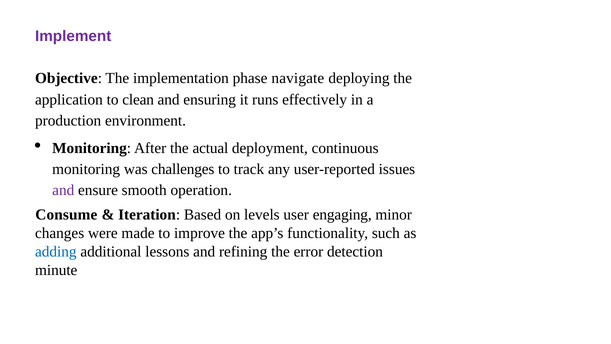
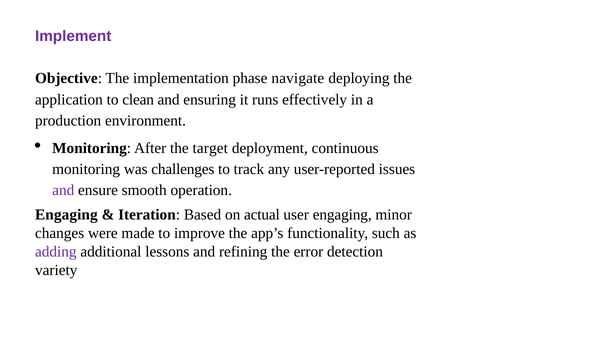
actual: actual -> target (210, 148)
Consume: Consume -> Engaging (66, 215)
levels: levels -> actual (262, 215)
adding colour: blue -> purple (56, 251)
minute: minute -> variety (56, 270)
